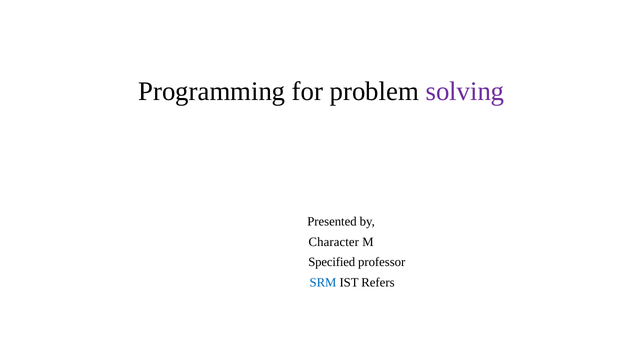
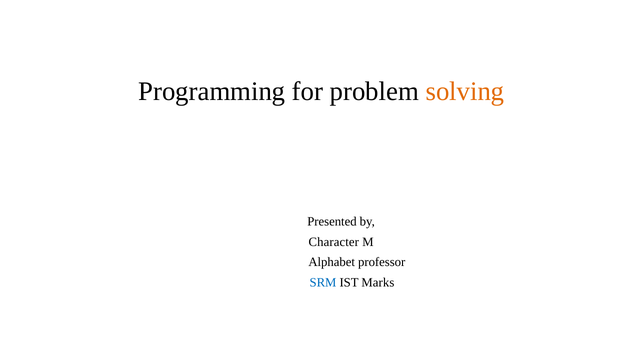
solving colour: purple -> orange (465, 91)
Specified: Specified -> Alphabet (332, 262)
Refers: Refers -> Marks (378, 282)
